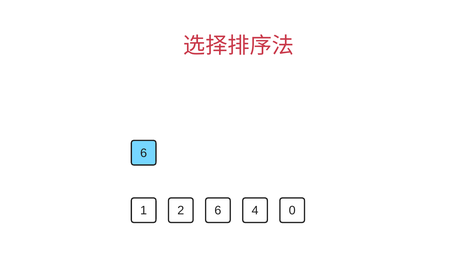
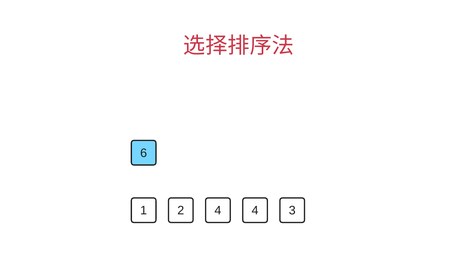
2 6: 6 -> 4 (218, 211)
0: 0 -> 3 (292, 211)
